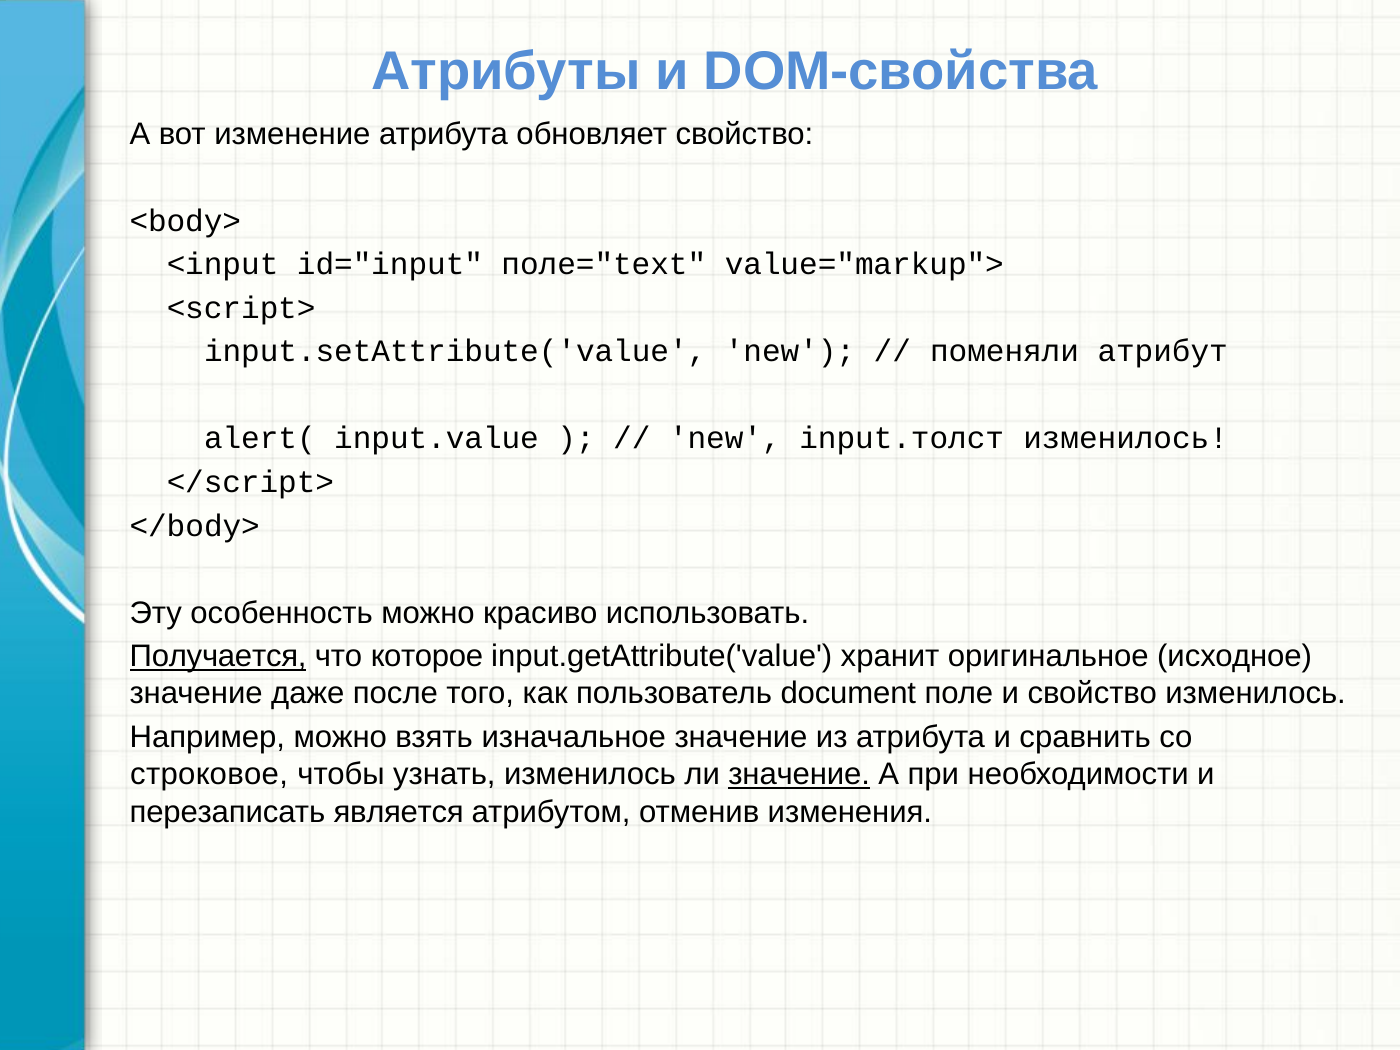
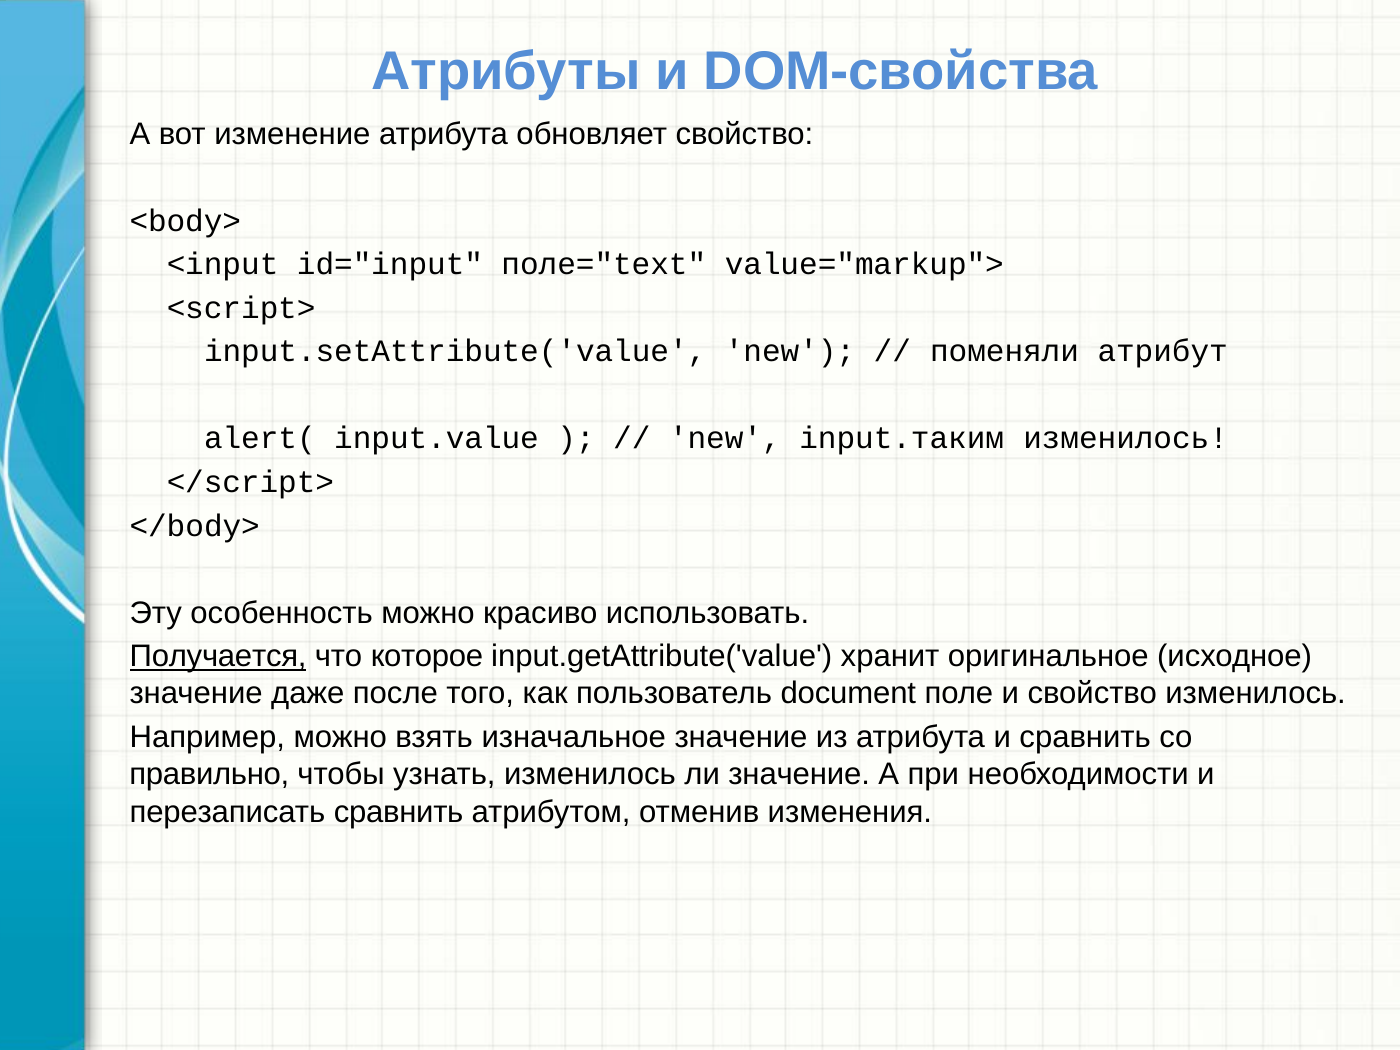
input.толст: input.толст -> input.таким (902, 439)
строковое: строковое -> правильно (209, 775)
значение underline: present -> none (799, 775)
перезаписать является: является -> сравнить (399, 812)
